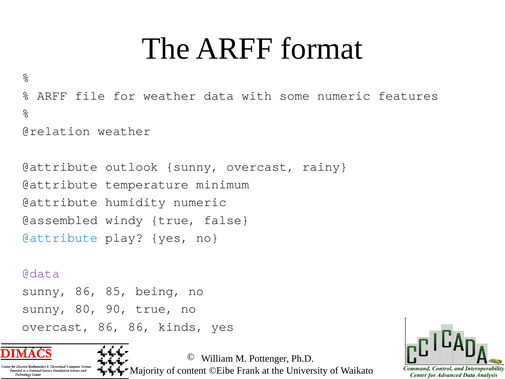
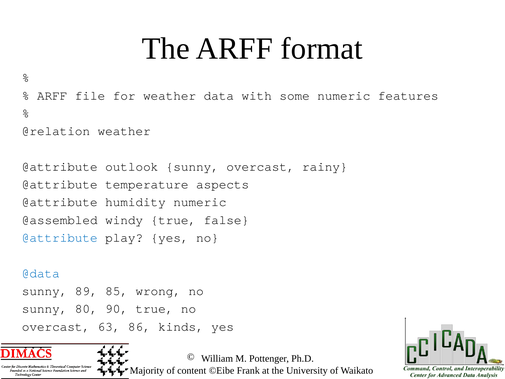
minimum: minimum -> aspects (223, 184)
@data colour: purple -> blue (41, 273)
sunny 86: 86 -> 89 (86, 291)
being: being -> wrong (158, 291)
overcast 86: 86 -> 63 (109, 326)
